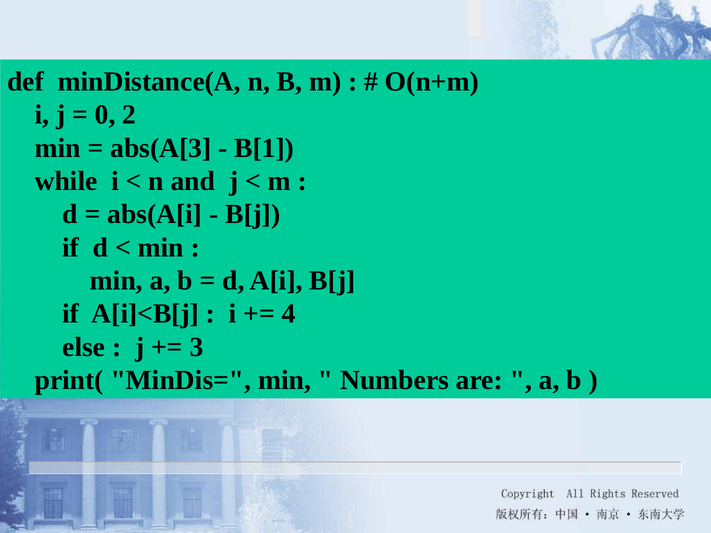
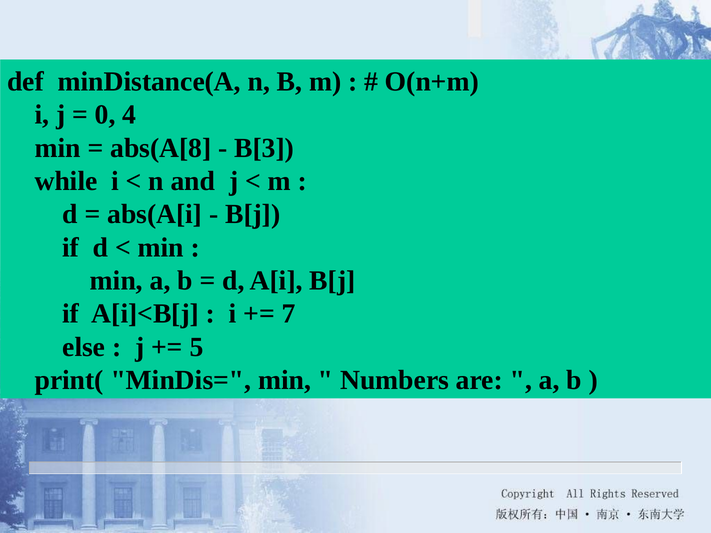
2: 2 -> 4 (129, 115)
abs(A[3: abs(A[3 -> abs(A[8 (161, 148)
B[1: B[1 -> B[3 (264, 148)
4: 4 -> 7 (289, 314)
3: 3 -> 5 (196, 347)
